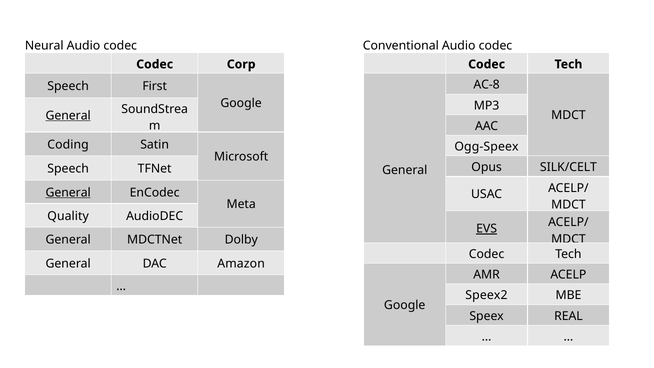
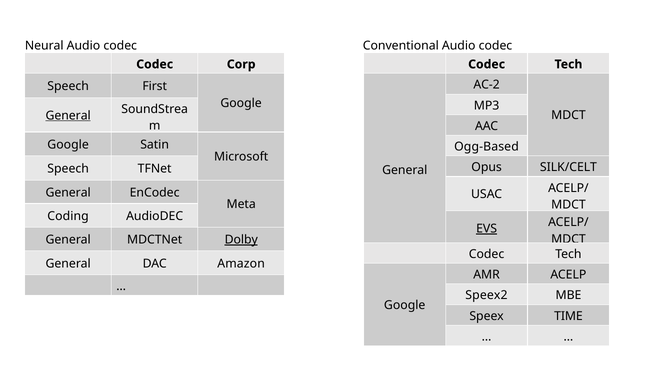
AC-8: AC-8 -> AC-2 (487, 85)
Coding: Coding -> Google (68, 145)
Ogg-Speex: Ogg-Speex -> Ogg-Based (486, 147)
General underline: present -> none (68, 192)
Quality: Quality -> Coding (68, 216)
Dolby underline: none -> present (241, 240)
REAL: REAL -> TIME (568, 316)
